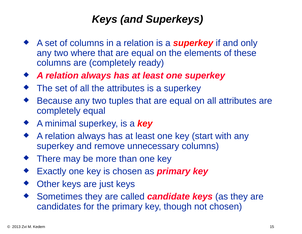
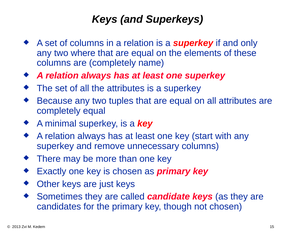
ready: ready -> name (151, 63)
